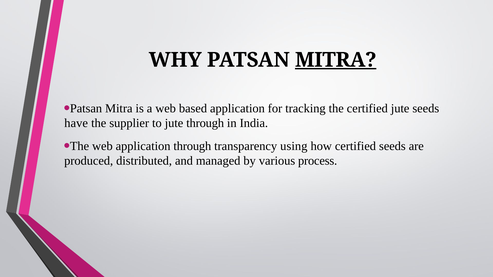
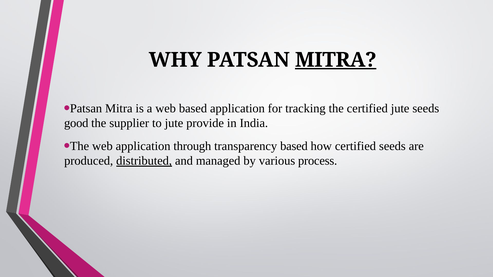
have: have -> good (76, 123)
jute through: through -> provide (205, 123)
transparency using: using -> based (294, 146)
distributed underline: none -> present (144, 161)
